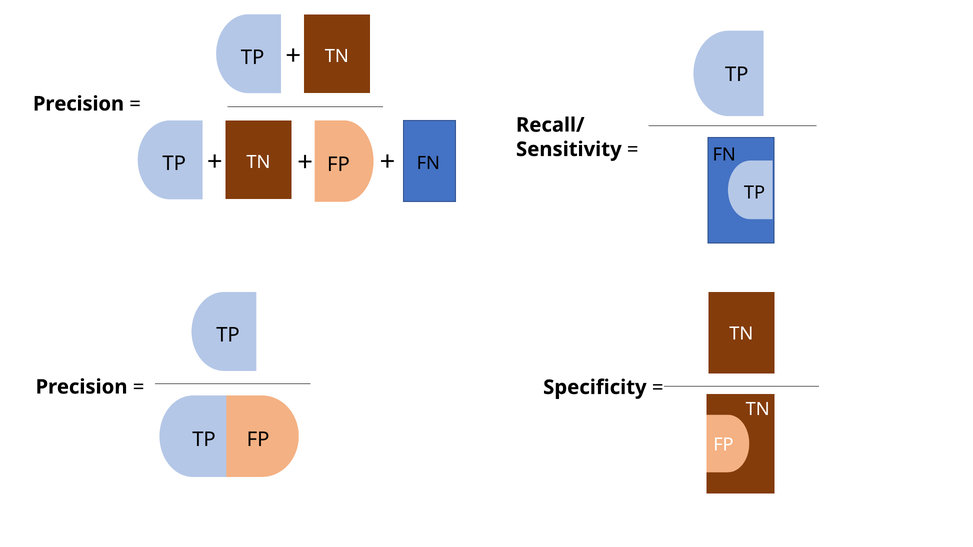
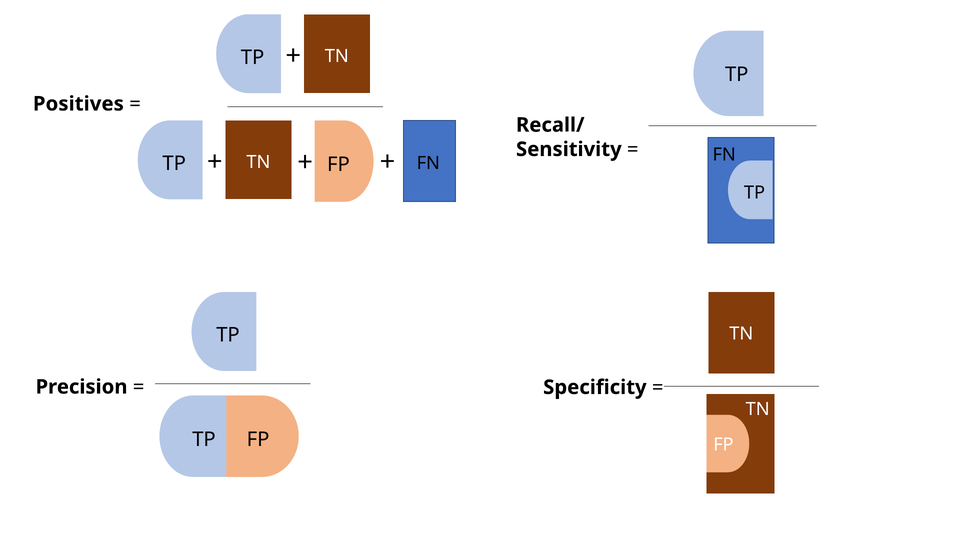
Precision: Precision -> Positives (78, 104)
